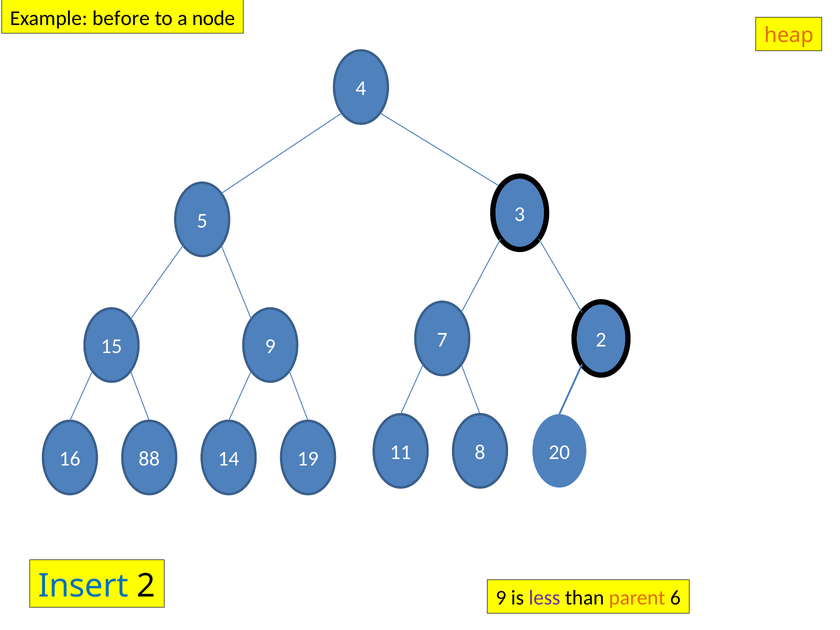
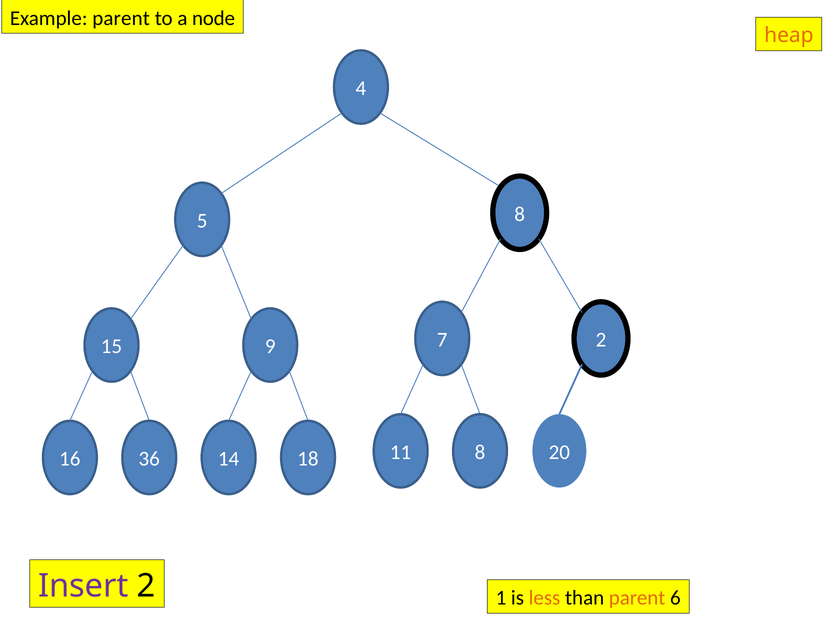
Example before: before -> parent (121, 18)
5 3: 3 -> 8 (520, 214)
88: 88 -> 36 (149, 459)
19: 19 -> 18 (308, 459)
Insert colour: blue -> purple (83, 586)
2 9: 9 -> 1 (501, 598)
less colour: purple -> orange (544, 598)
